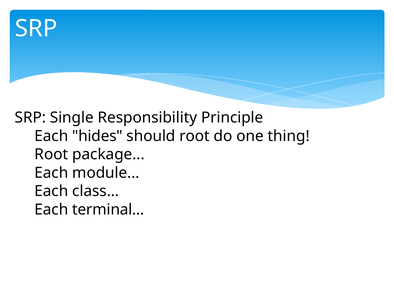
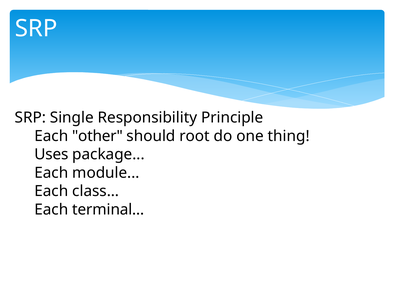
hides: hides -> other (97, 136)
Root: Root -> Uses (51, 155)
